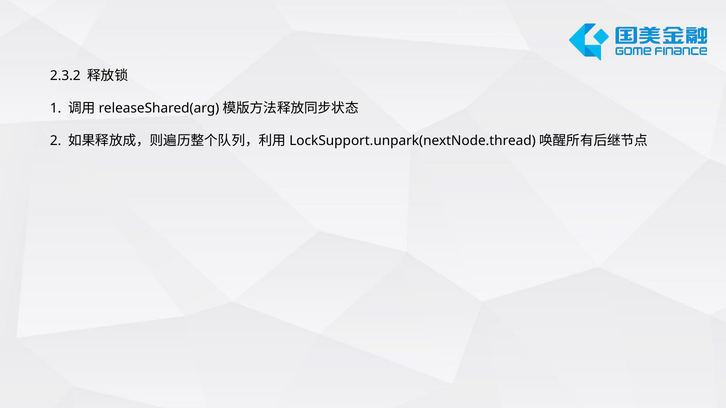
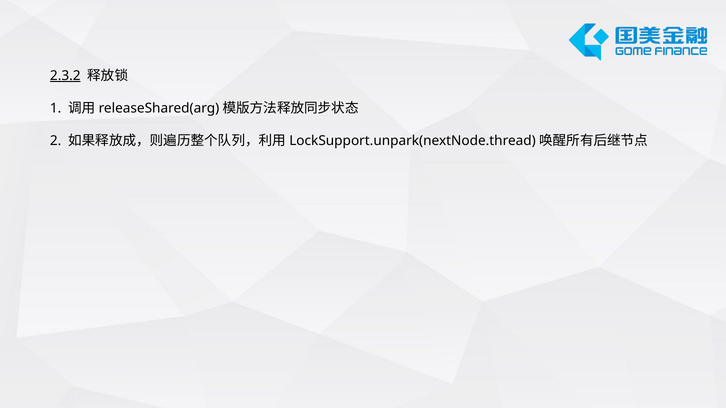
2.3.2 underline: none -> present (65, 76)
